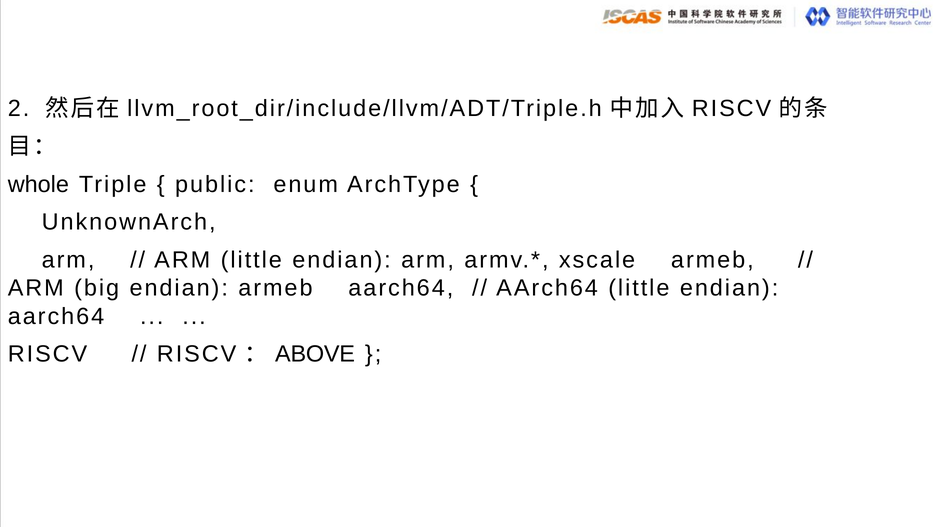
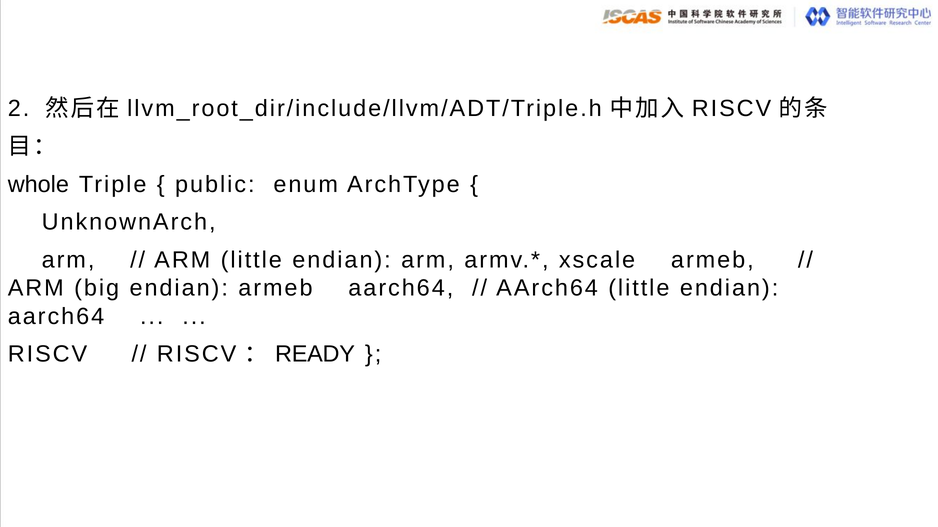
ABOVE: ABOVE -> READY (315, 355)
